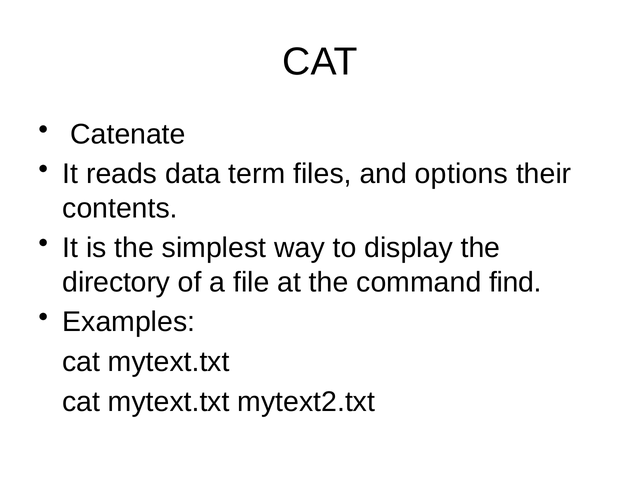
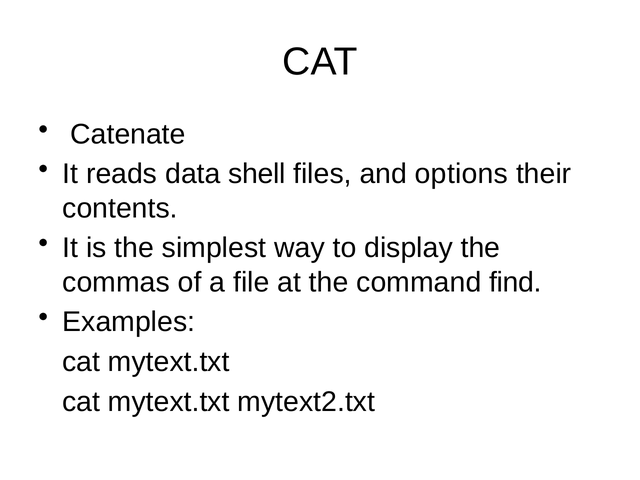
term: term -> shell (257, 174)
directory: directory -> commas (116, 282)
